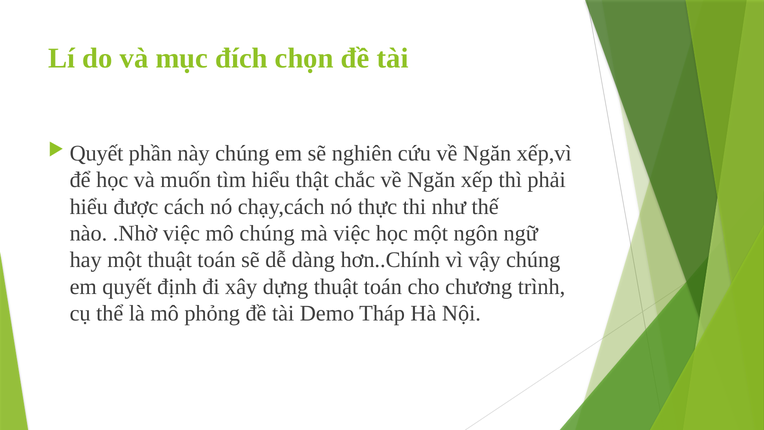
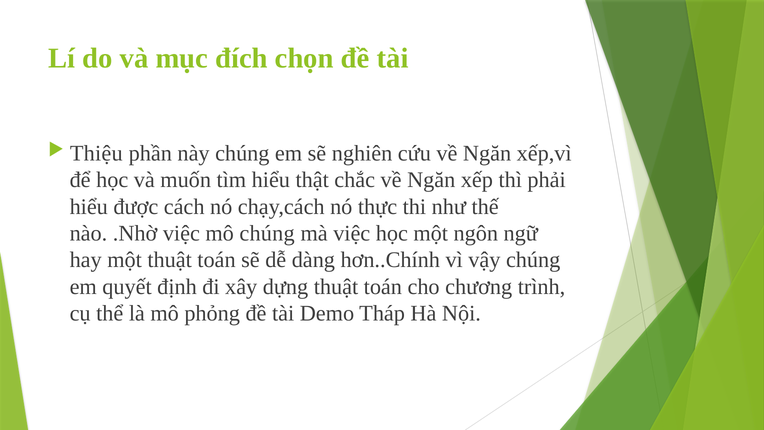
Quyết: Quyết -> Thiệu (96, 153)
